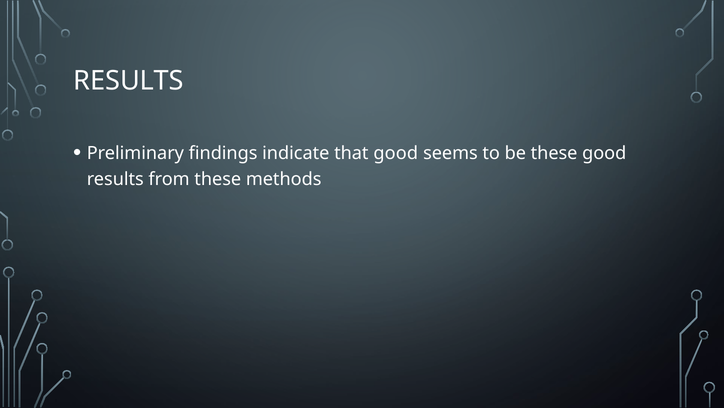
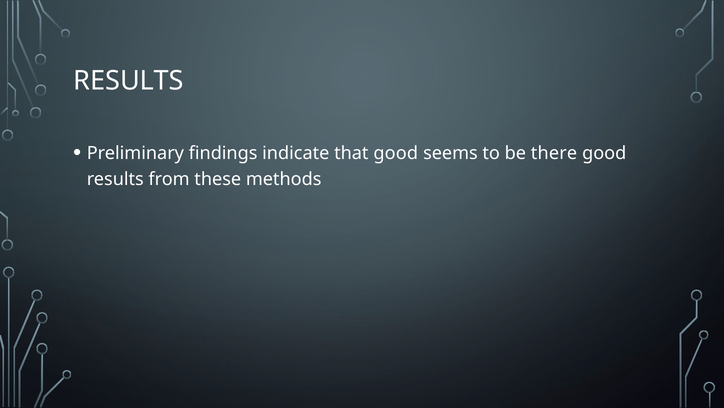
be these: these -> there (554, 153)
